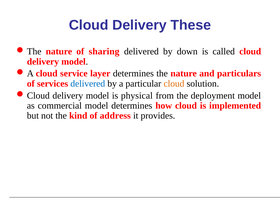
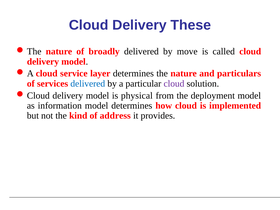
sharing: sharing -> broadly (104, 51)
down: down -> move (187, 51)
cloud colour: orange -> purple (174, 84)
commercial: commercial -> information (60, 106)
